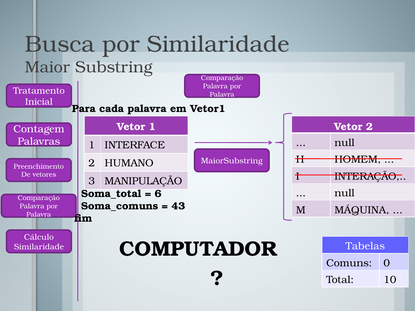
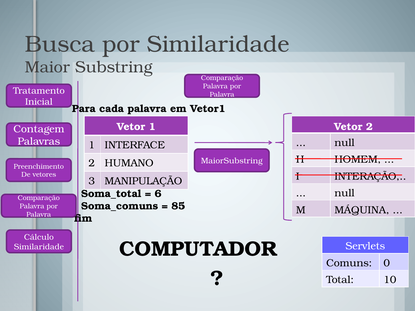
43: 43 -> 85 (178, 206)
Tabelas: Tabelas -> Servlets (365, 246)
